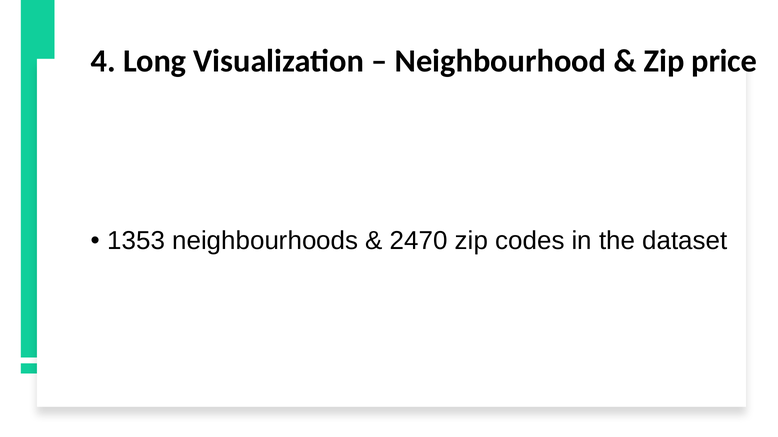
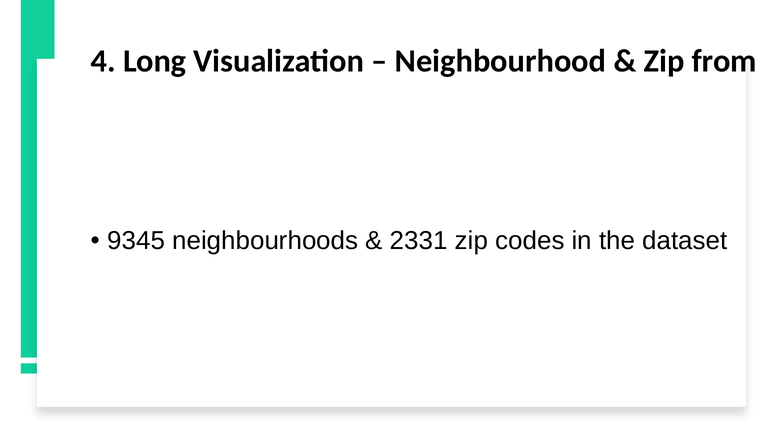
price: price -> from (724, 61)
1353: 1353 -> 9345 (136, 241)
2470: 2470 -> 2331 (419, 241)
